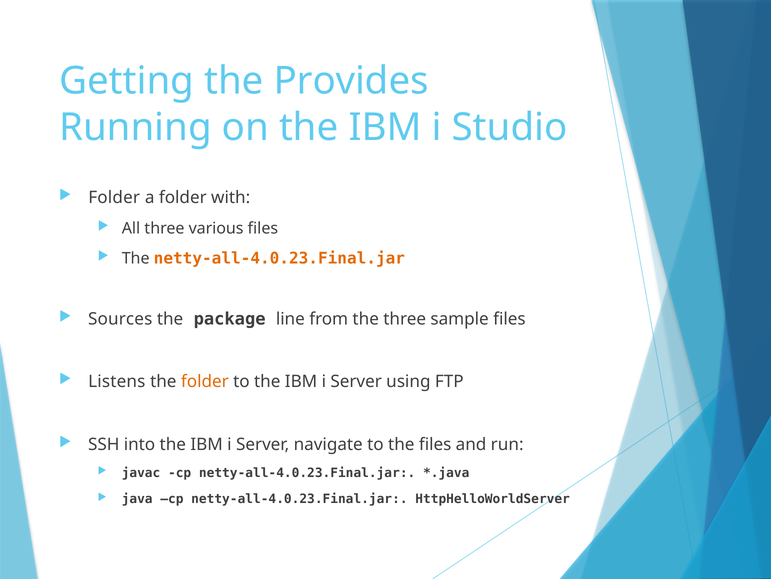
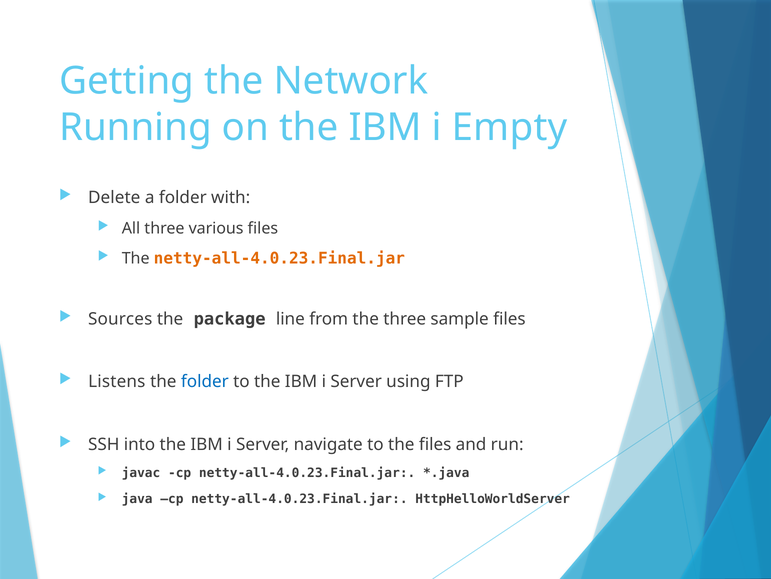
Provides: Provides -> Network (351, 81)
Studio: Studio -> Empty (509, 127)
Folder: Folder -> Delete (114, 198)
folder colour: orange -> blue (205, 381)
